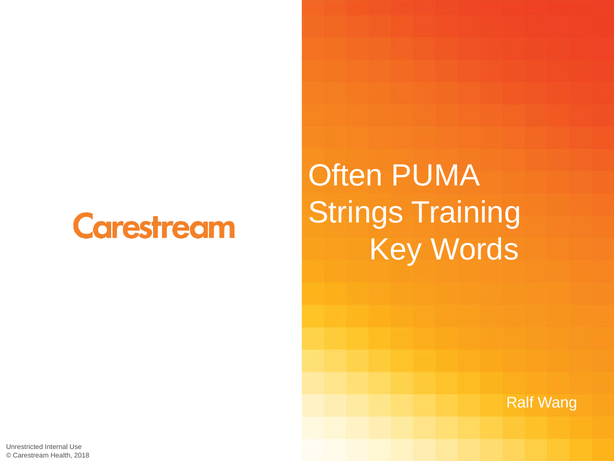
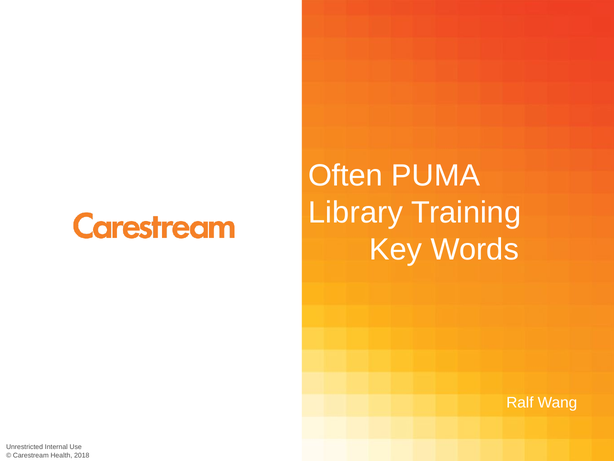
Strings: Strings -> Library (356, 212)
